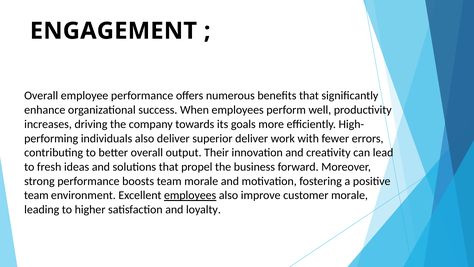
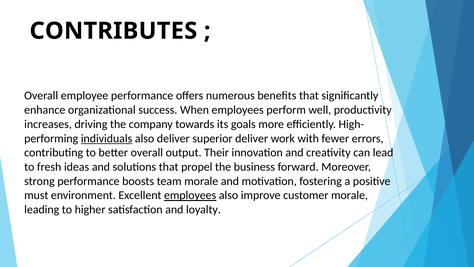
ENGAGEMENT: ENGAGEMENT -> CONTRIBUTES (113, 31)
individuals underline: none -> present (107, 138)
team: team -> must (36, 195)
